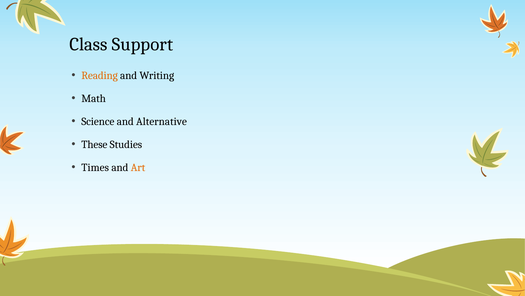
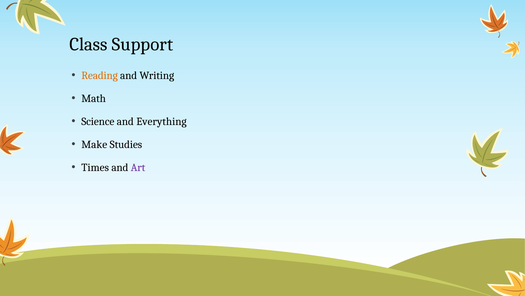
Alternative: Alternative -> Everything (161, 121)
These: These -> Make (94, 144)
Art colour: orange -> purple (138, 167)
